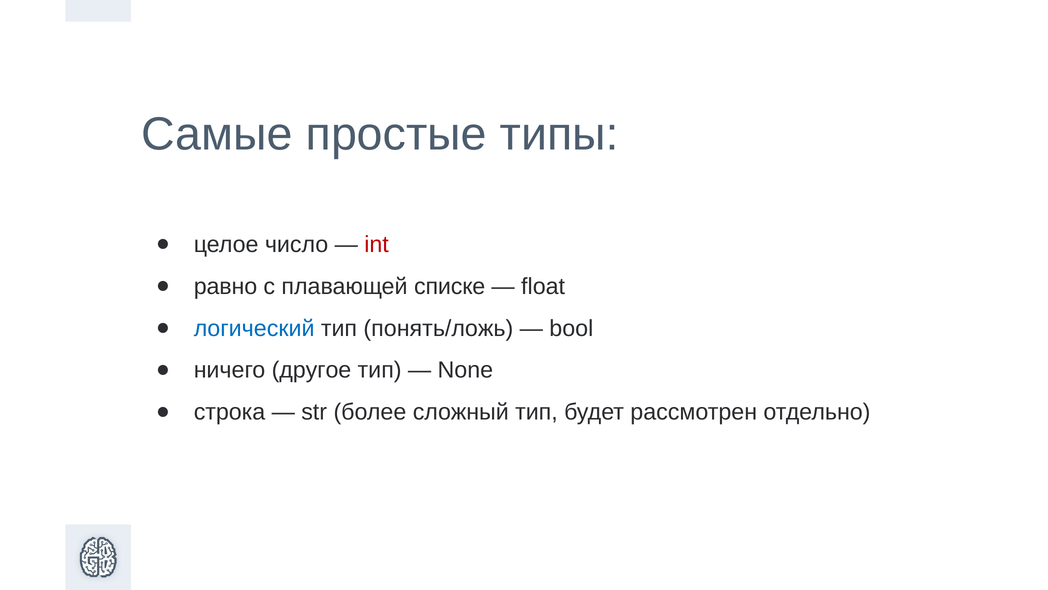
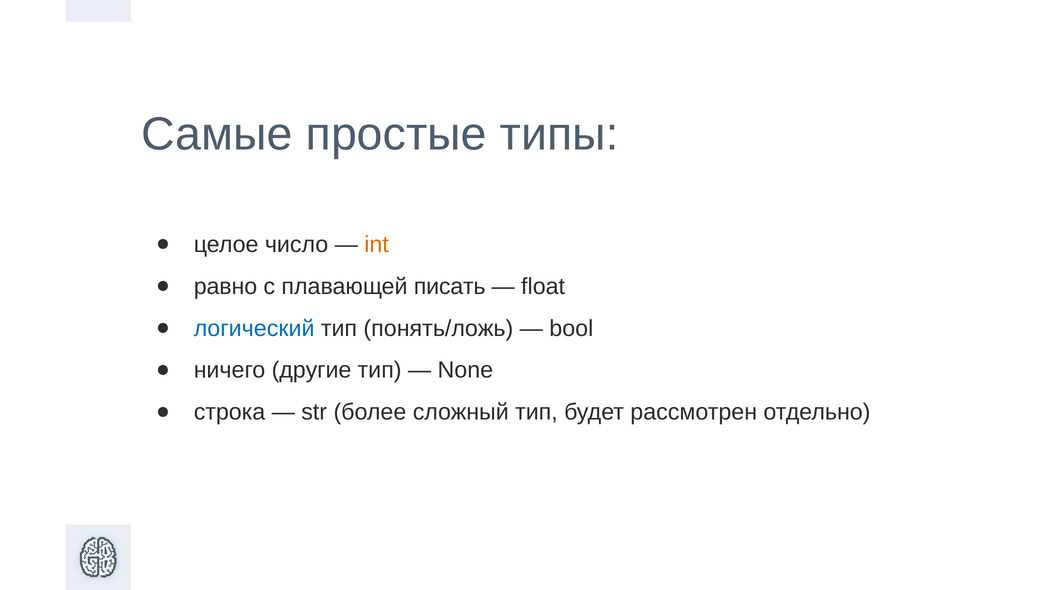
int colour: red -> orange (377, 244)
списке: списке -> писать (450, 286)
другое: другое -> другие (312, 370)
